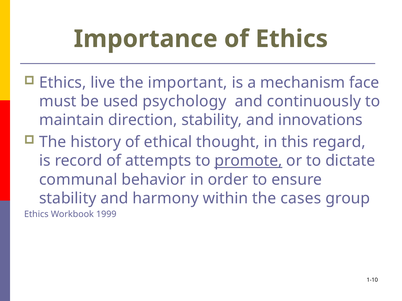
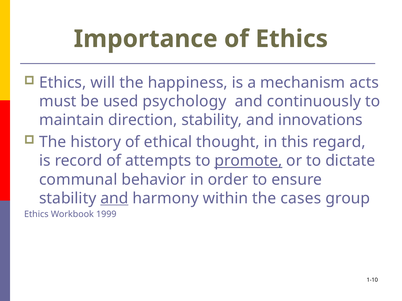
live: live -> will (103, 83)
important: important -> happiness (188, 83)
face: face -> acts (364, 83)
and underline: none -> present (114, 199)
